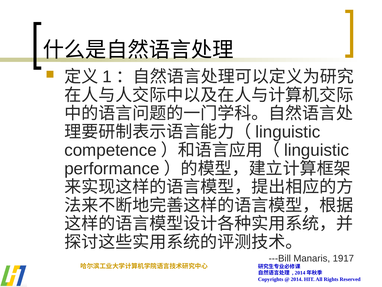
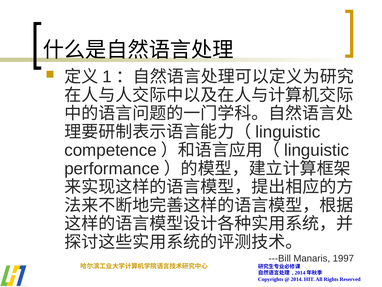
1917: 1917 -> 1997 (343, 258)
